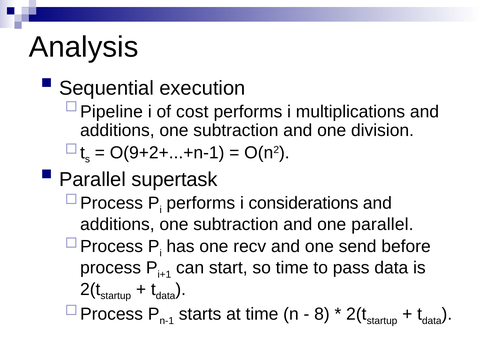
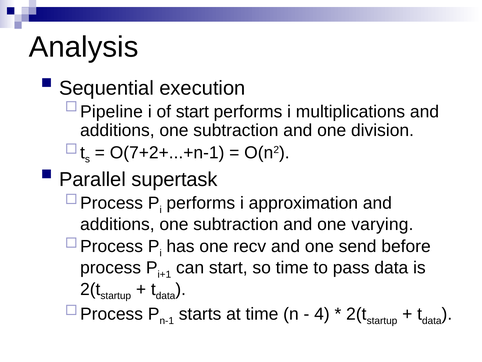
of cost: cost -> start (192, 111)
O(9+2+...+n-1: O(9+2+...+n-1 -> O(7+2+...+n-1 (167, 152)
considerations: considerations -> approximation (303, 203)
one parallel: parallel -> varying (382, 224)
8: 8 -> 4 (322, 314)
